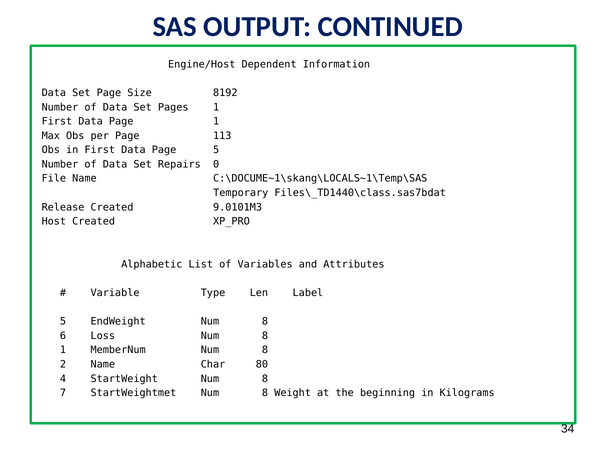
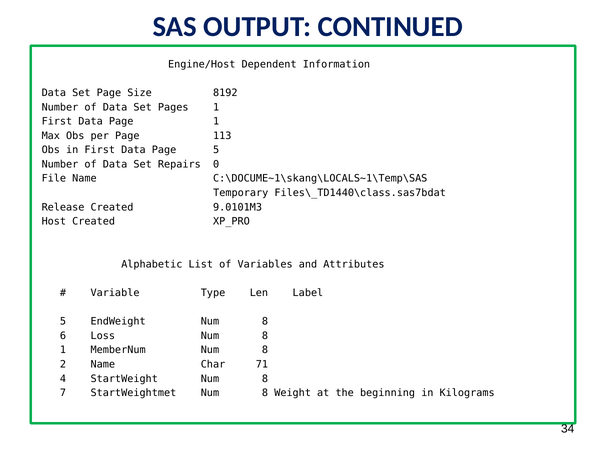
80: 80 -> 71 (262, 364)
